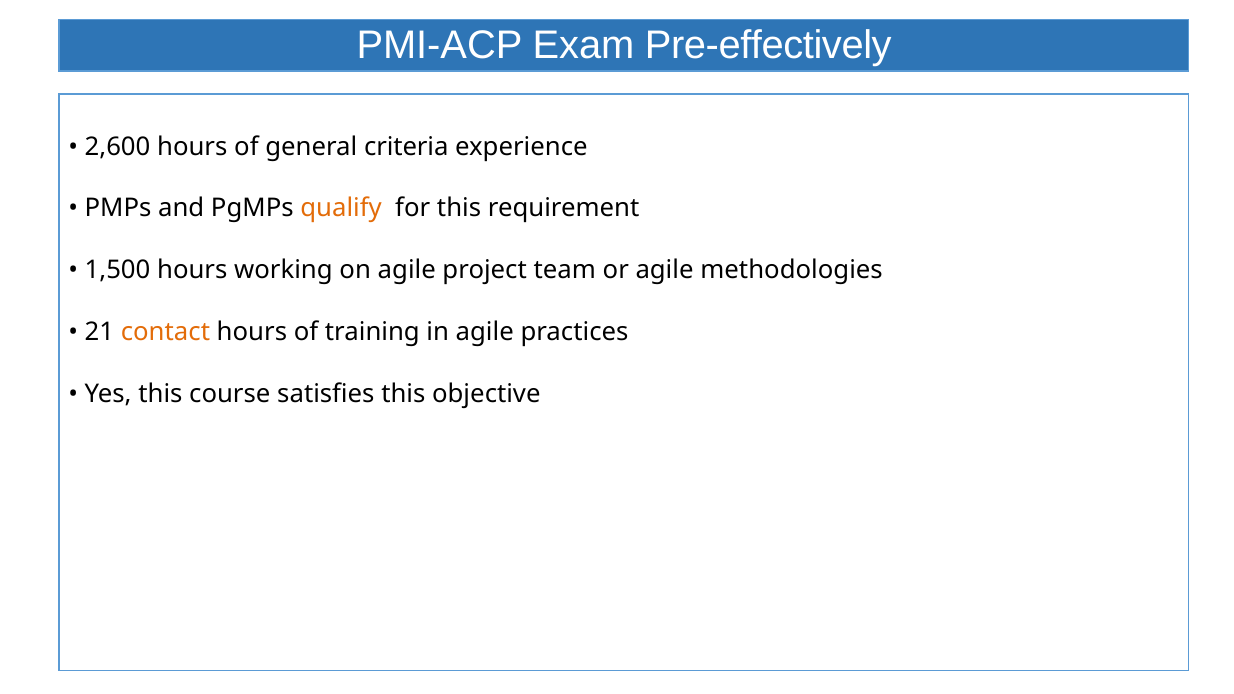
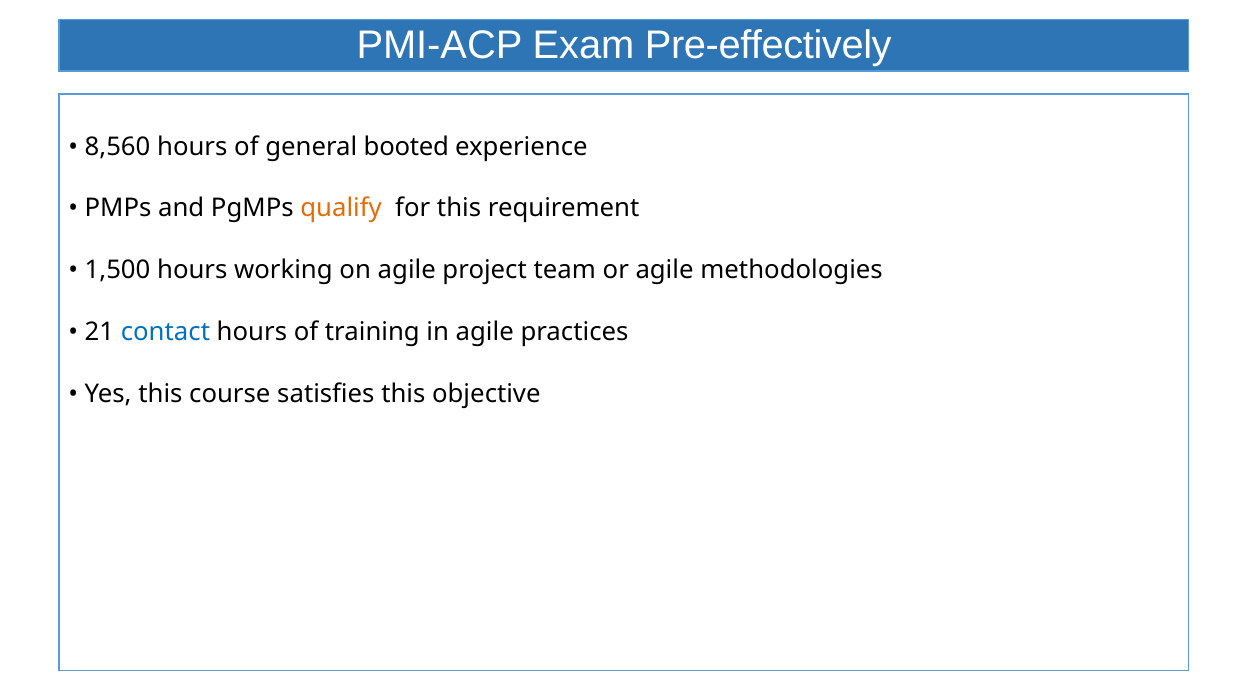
2,600: 2,600 -> 8,560 (118, 147)
criteria: criteria -> booted (406, 147)
contact colour: orange -> blue (165, 332)
